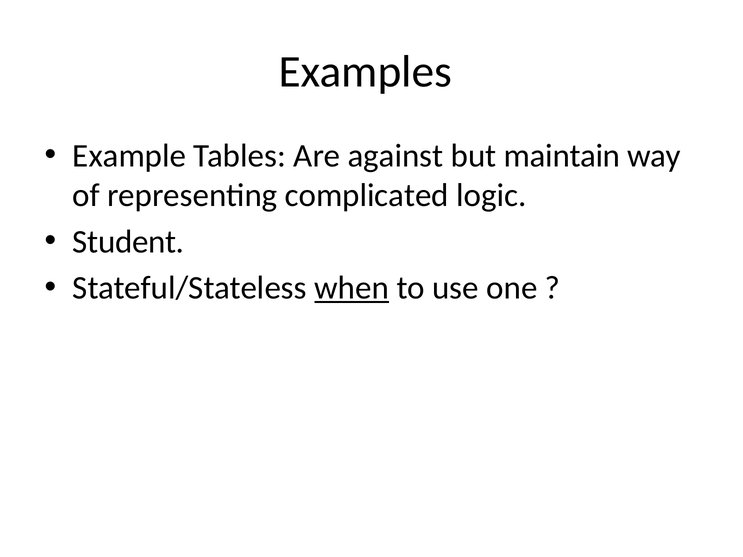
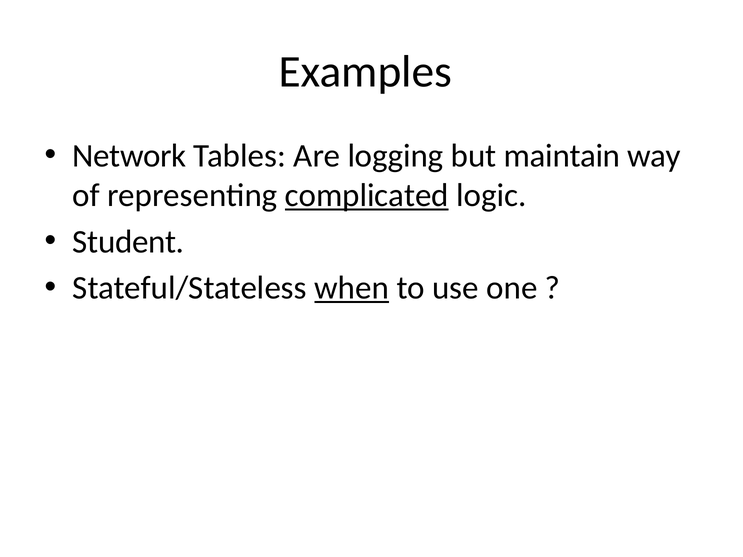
Example: Example -> Network (129, 156)
against: against -> logging (395, 156)
complicated underline: none -> present (367, 196)
